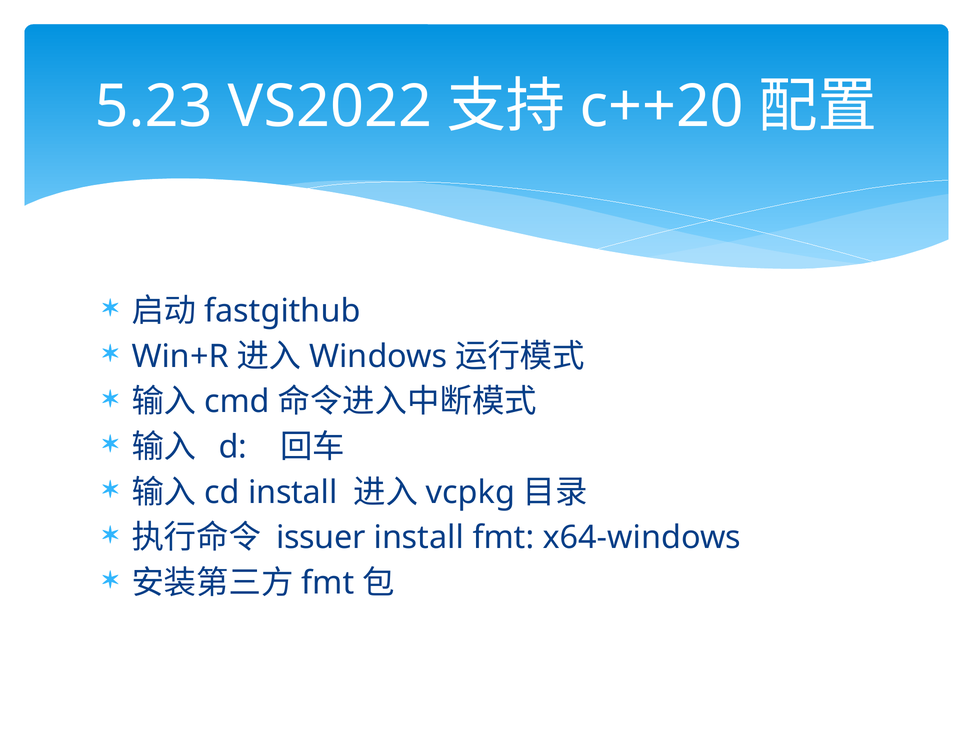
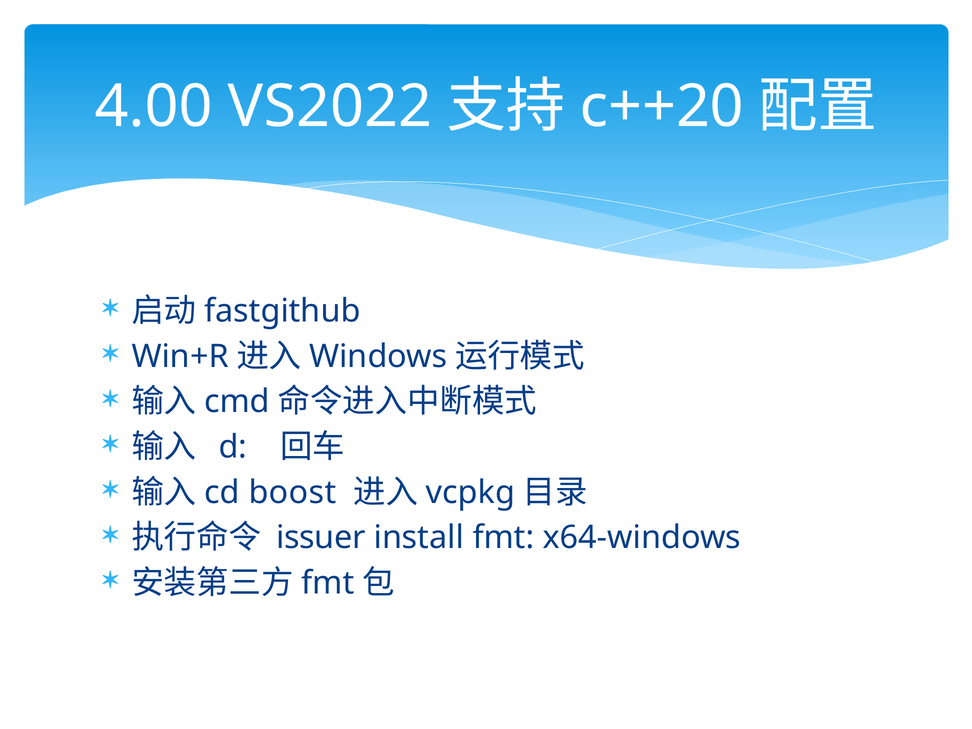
5.23: 5.23 -> 4.00 (154, 107)
install: install -> boost (292, 492)
